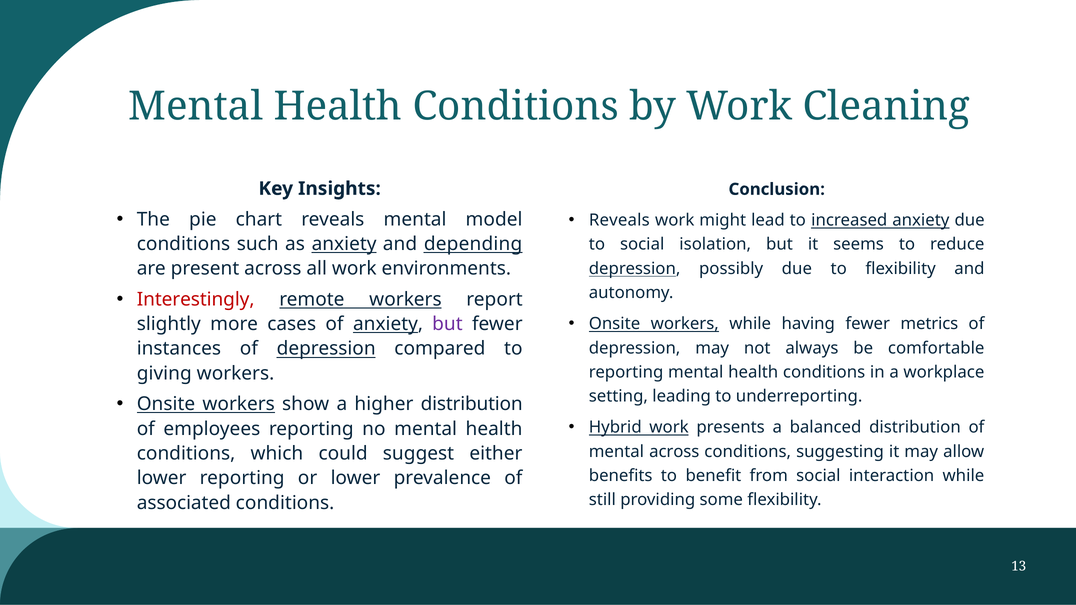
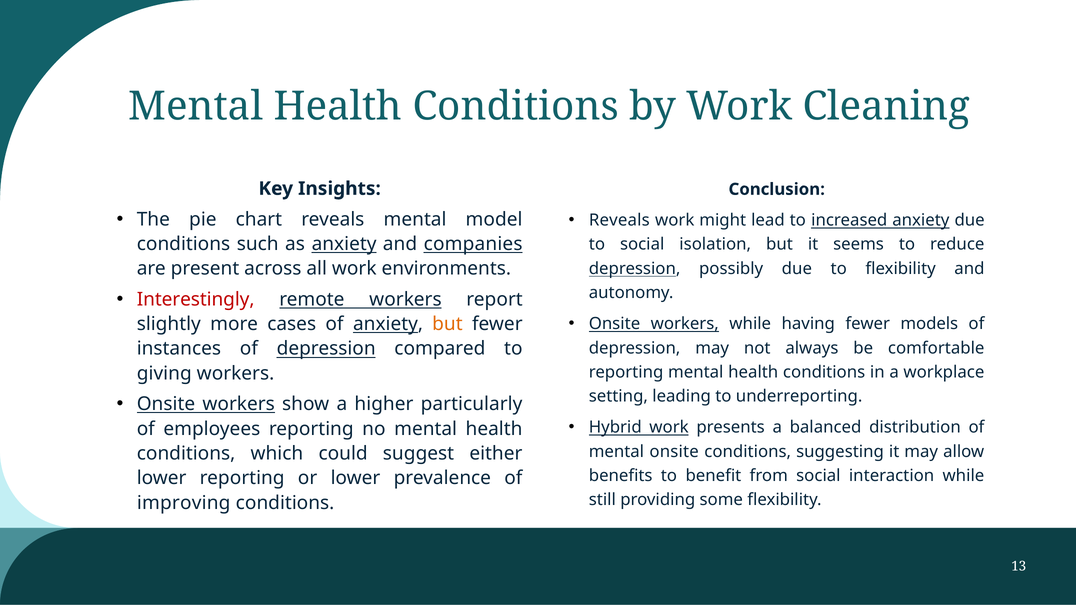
depending: depending -> companies (473, 244)
metrics: metrics -> models (929, 324)
but colour: purple -> orange (447, 324)
higher distribution: distribution -> particularly (472, 404)
mental across: across -> onsite (674, 452)
associated: associated -> improving (184, 503)
